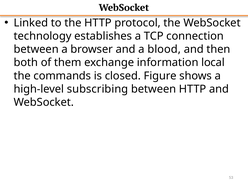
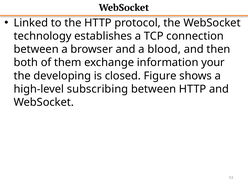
local: local -> your (213, 63)
commands: commands -> developing (62, 76)
